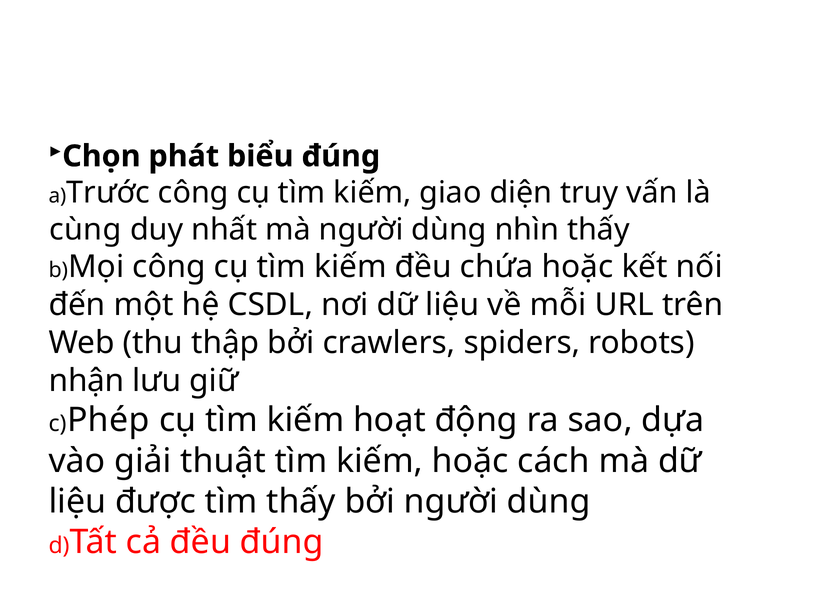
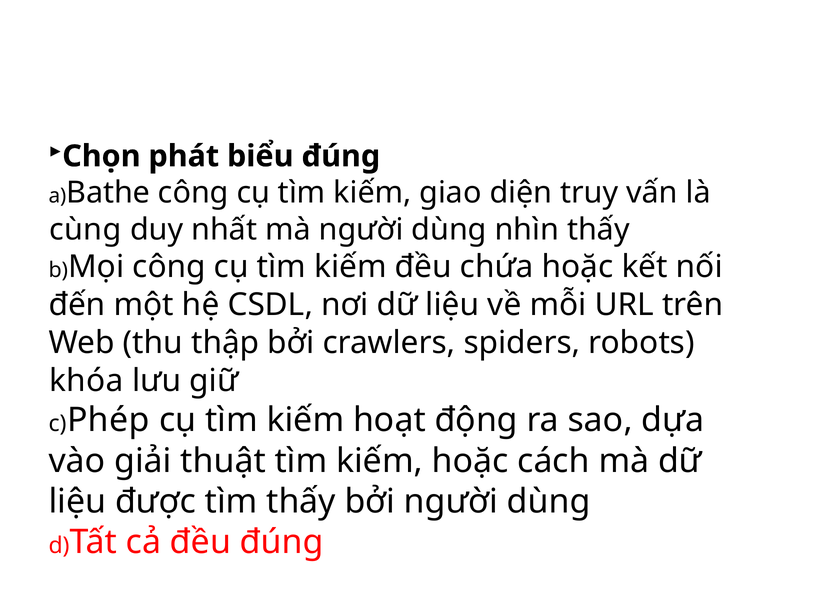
Trước: Trước -> Bathe (108, 193)
nhận: nhận -> khóa (86, 381)
